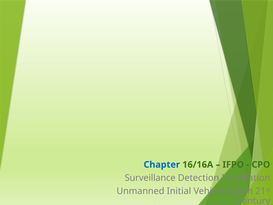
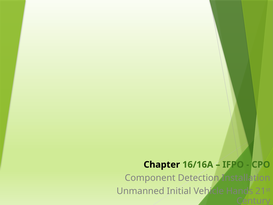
Chapter colour: blue -> black (162, 164)
Surveillance: Surveillance -> Component (150, 178)
Watch: Watch -> Hands (240, 191)
